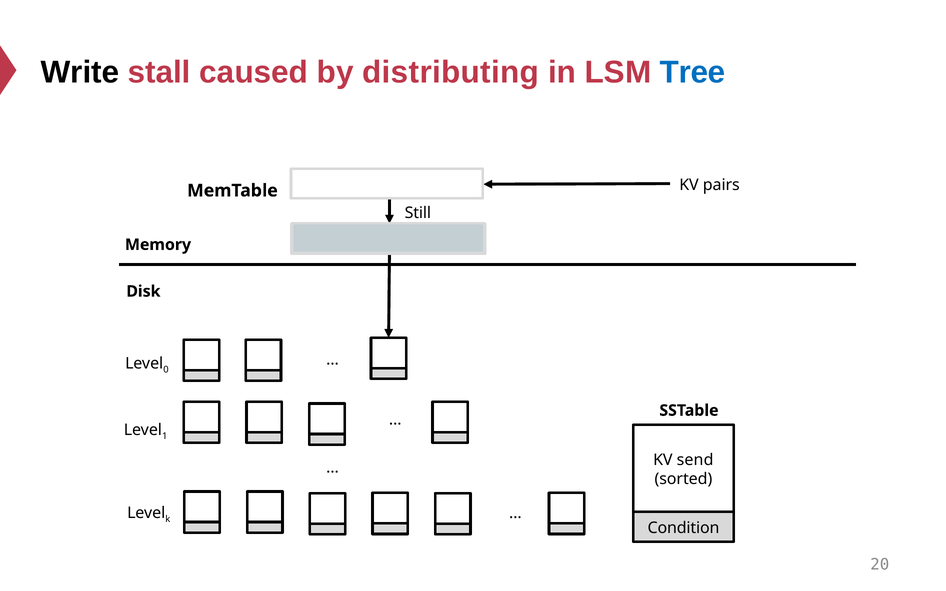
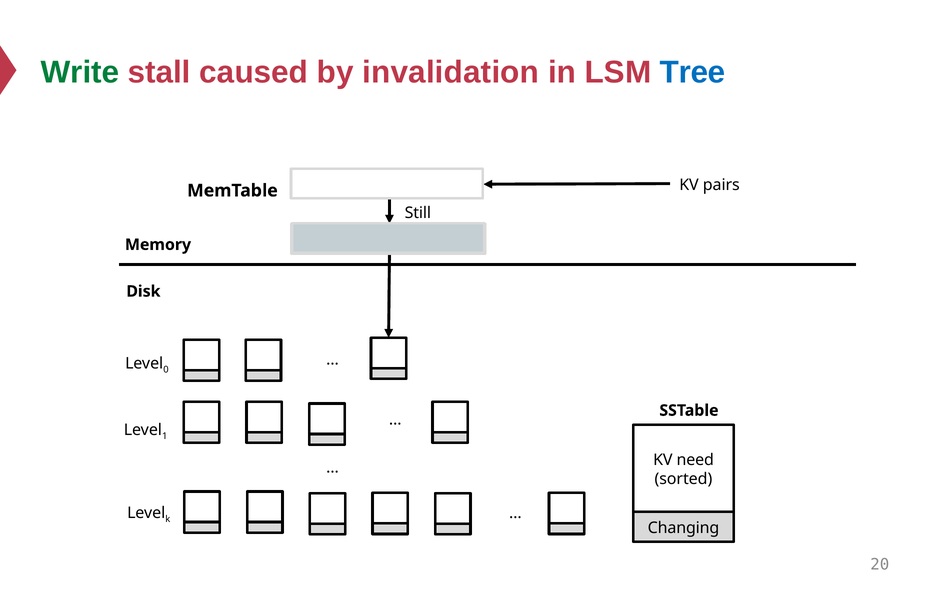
Write colour: black -> green (80, 72)
distributing: distributing -> invalidation (451, 72)
send: send -> need (695, 460)
Condition: Condition -> Changing (683, 528)
